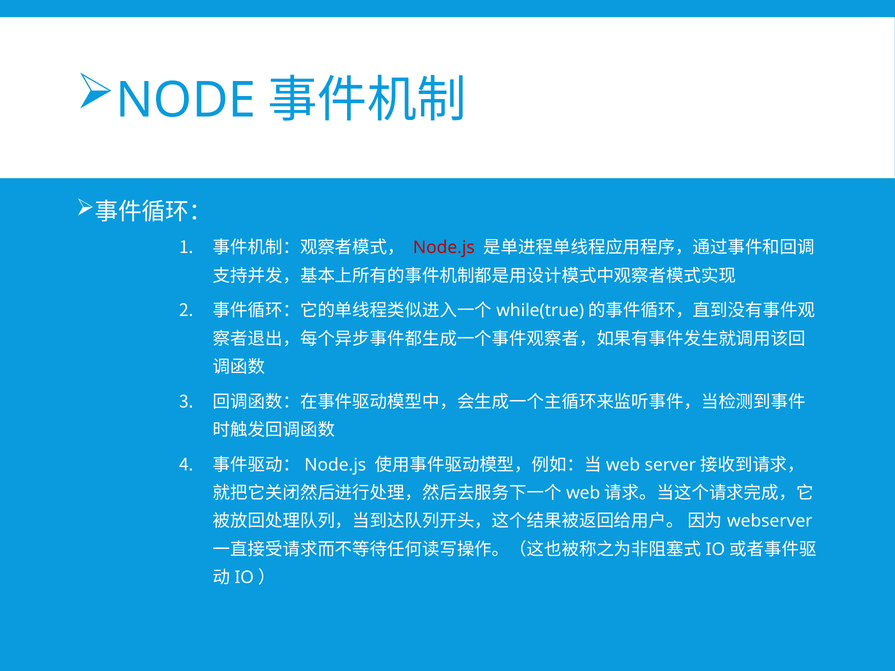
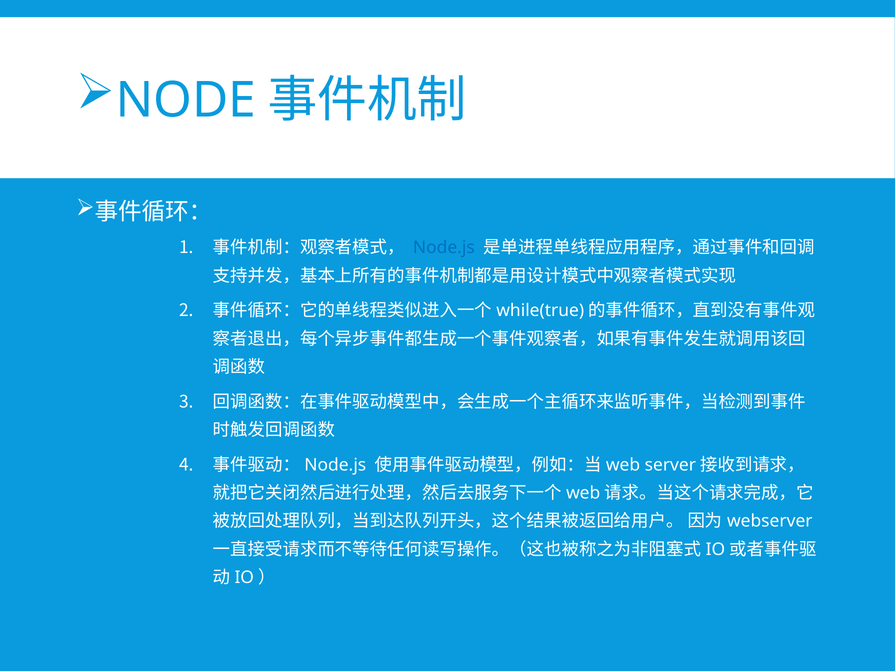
Node.js colour: red -> blue (444, 248)
